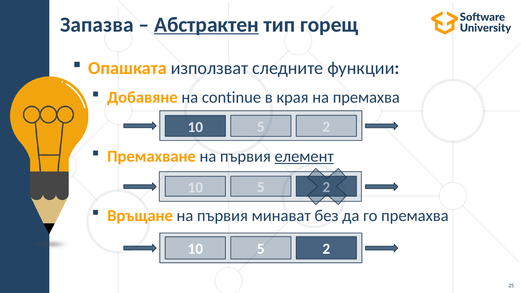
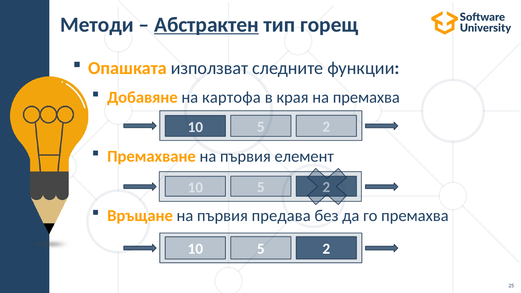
Запазва: Запазва -> Методи (97, 25)
continue: continue -> картофа (231, 97)
елемент underline: present -> none (304, 156)
минават: минават -> предава (281, 216)
